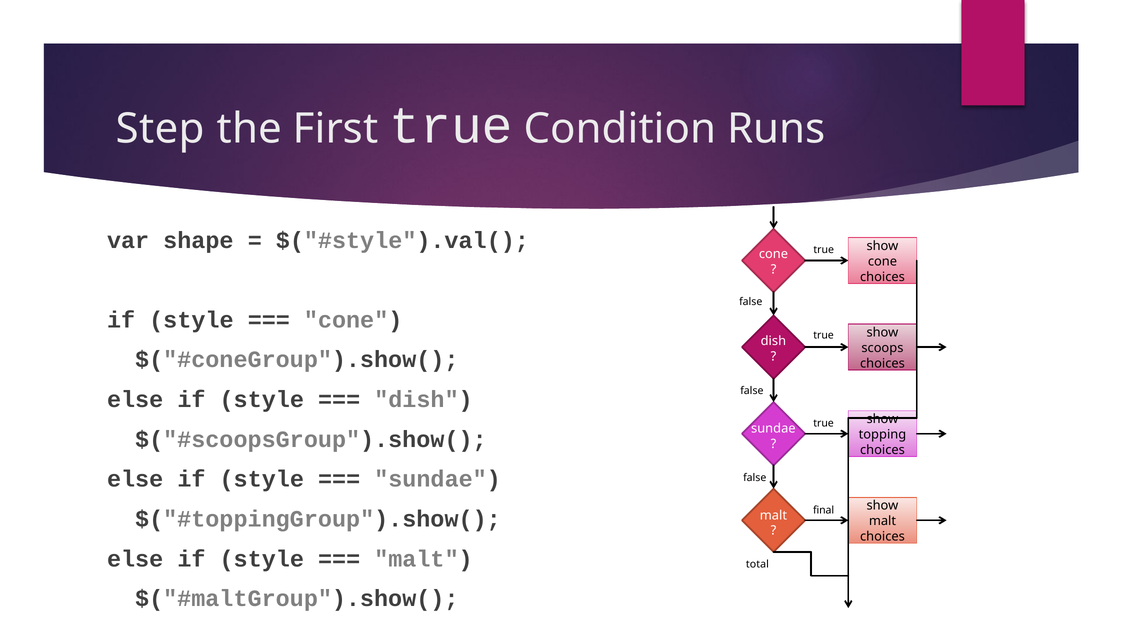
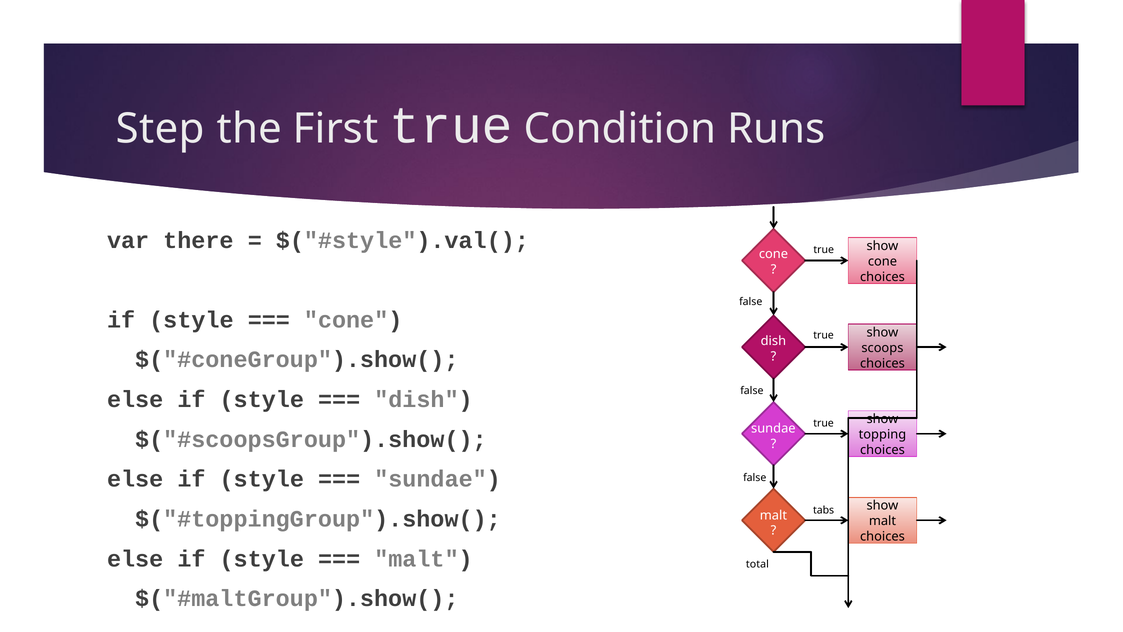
shape: shape -> there (198, 240)
final: final -> tabs (824, 510)
